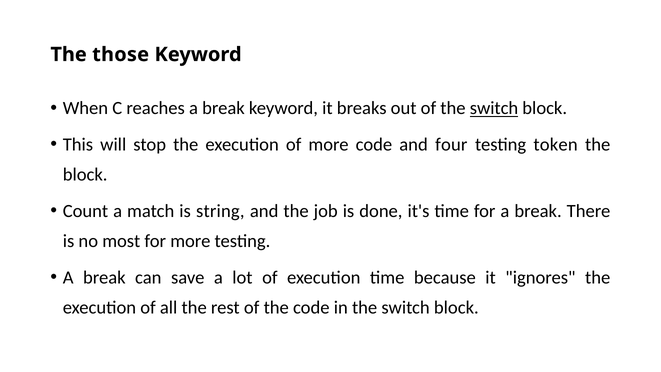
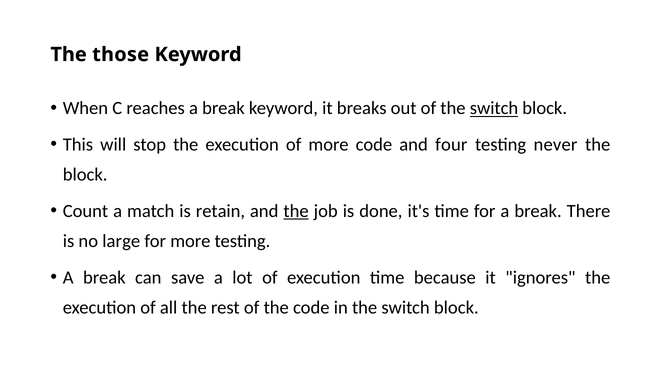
token: token -> never (556, 145)
string: string -> retain (220, 211)
the underline: none -> present (296, 211)
most: most -> large (121, 241)
